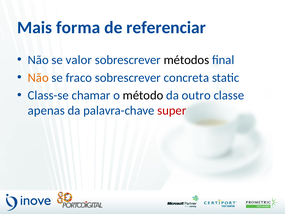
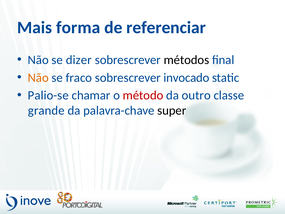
valor: valor -> dizer (79, 60)
concreta: concreta -> invocado (186, 78)
Class-se: Class-se -> Palio-se (48, 95)
método colour: black -> red (143, 95)
apenas: apenas -> grande (46, 110)
super colour: red -> black (172, 110)
